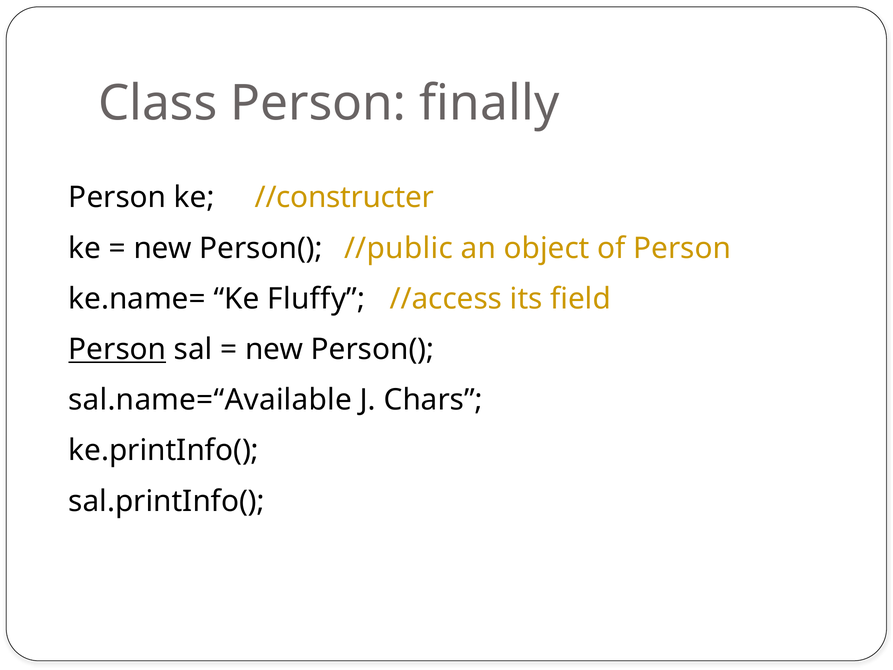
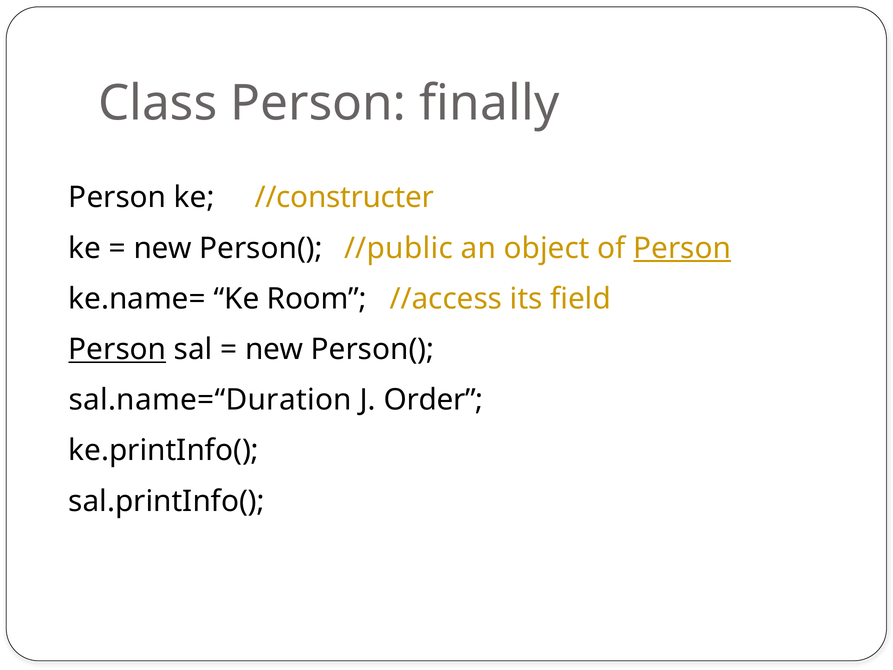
Person underline: none -> present (682, 248)
Fluffy: Fluffy -> Room (317, 299)
sal.name=“Available: sal.name=“Available -> sal.name=“Duration (210, 400)
Chars: Chars -> Order (433, 400)
